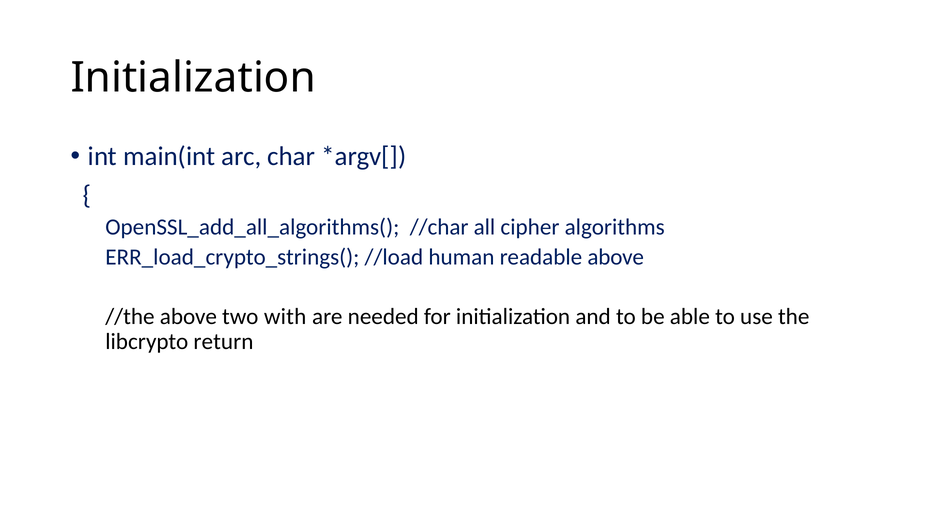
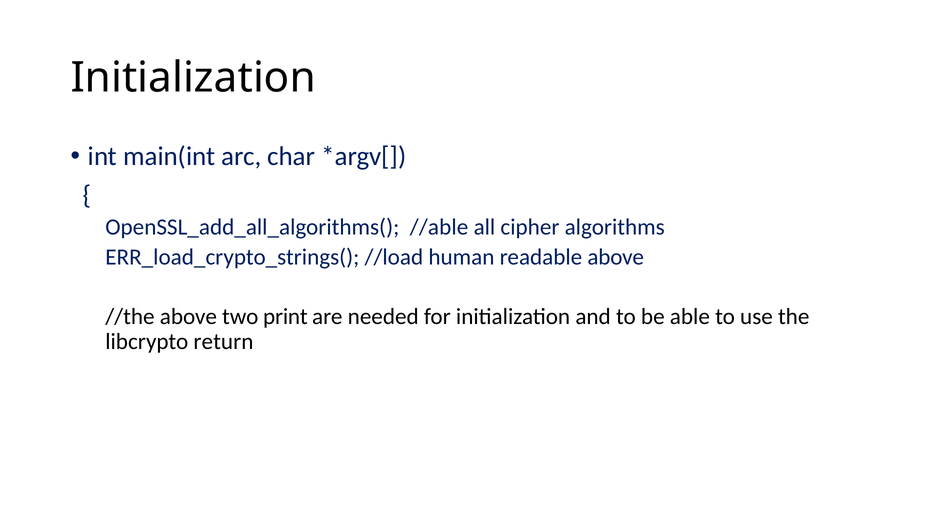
//char: //char -> //able (439, 227)
with: with -> print (285, 317)
